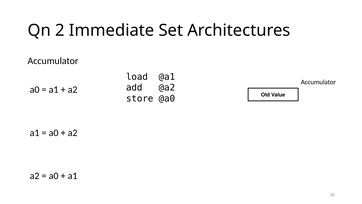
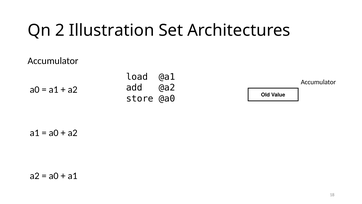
Immediate: Immediate -> Illustration (112, 30)
